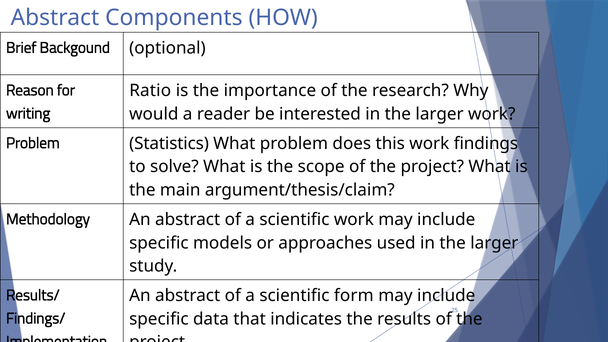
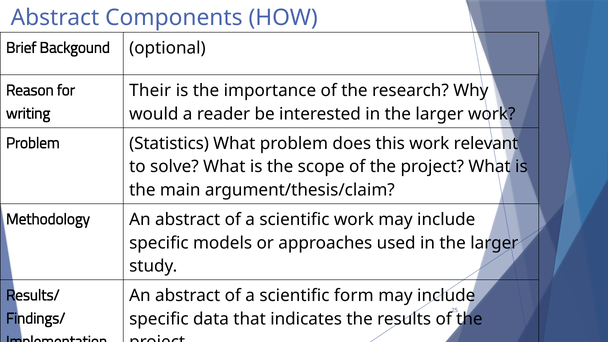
Ratio: Ratio -> Their (150, 91)
work findings: findings -> relevant (486, 143)
